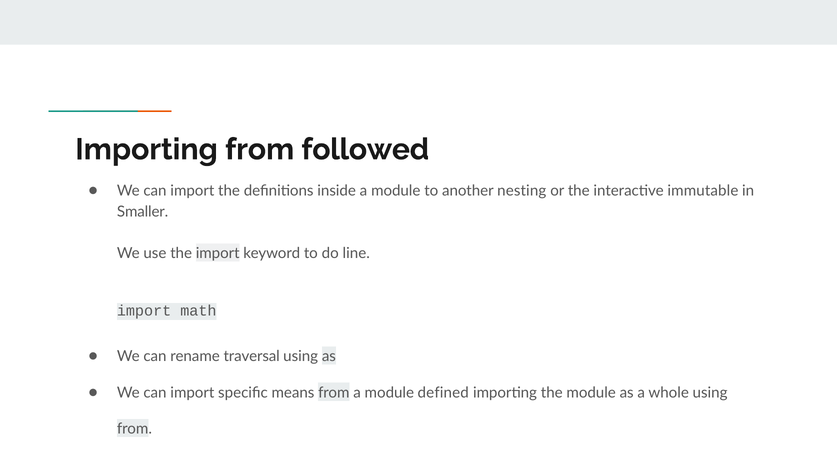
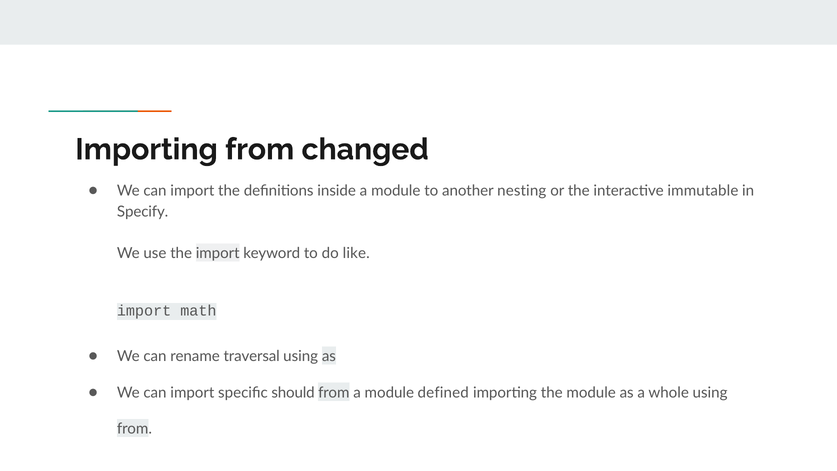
followed: followed -> changed (365, 149)
Smaller: Smaller -> Specify (143, 211)
line: line -> like (356, 253)
means: means -> should (293, 392)
